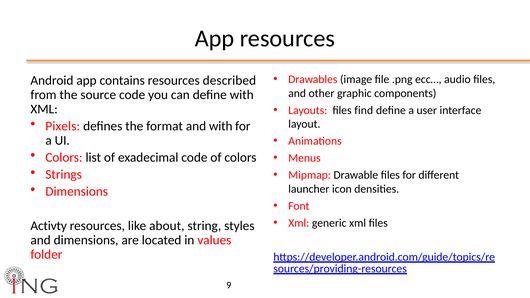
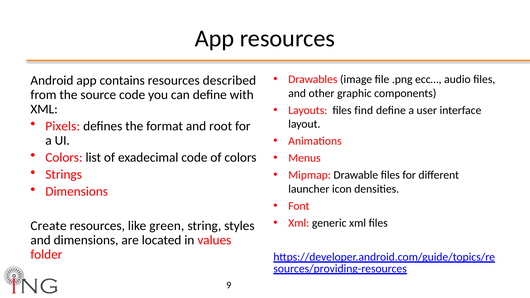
and with: with -> root (221, 126)
Activty: Activty -> Create (49, 226)
about: about -> green (167, 226)
